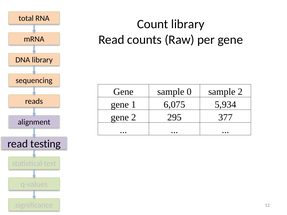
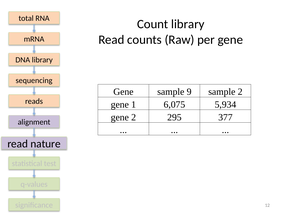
0: 0 -> 9 (189, 92)
testing: testing -> nature (46, 144)
